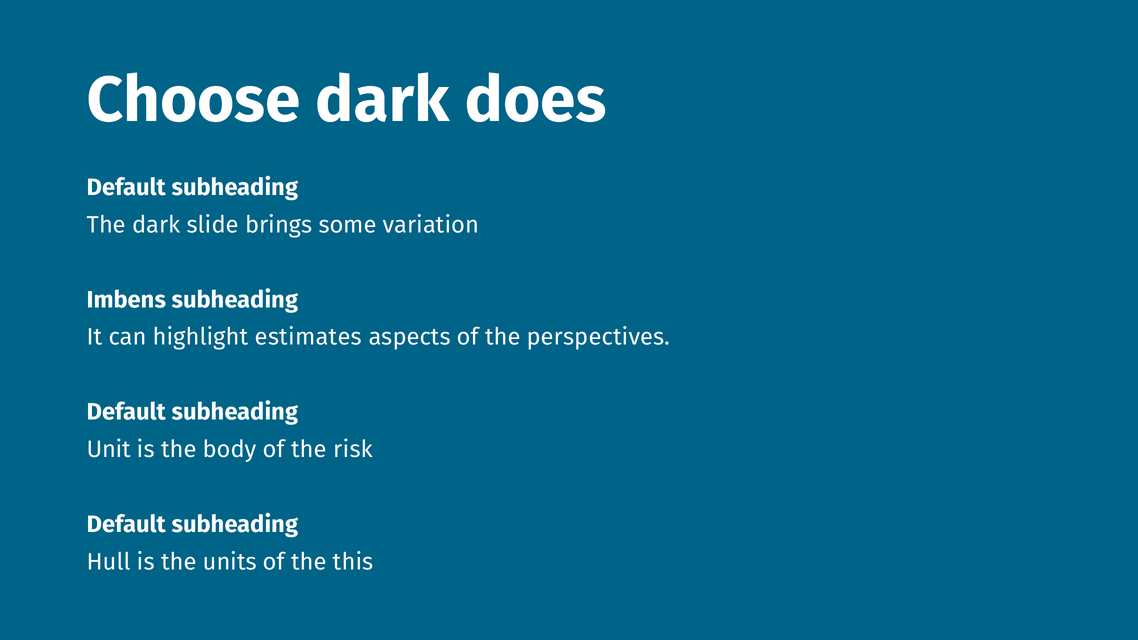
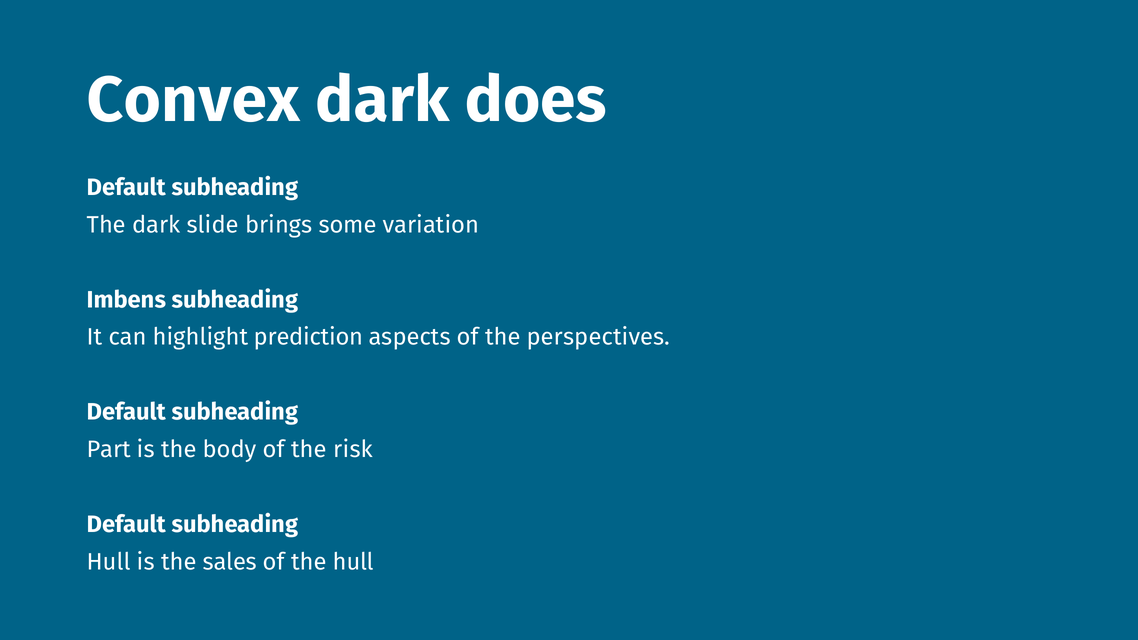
Choose: Choose -> Convex (193, 100)
estimates: estimates -> prediction (309, 337)
Unit: Unit -> Part (109, 450)
units: units -> sales (230, 562)
the this: this -> hull (353, 562)
